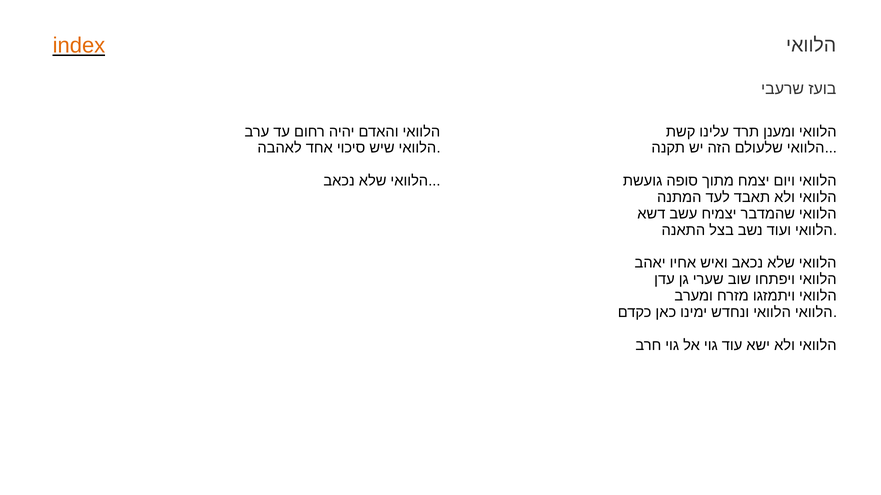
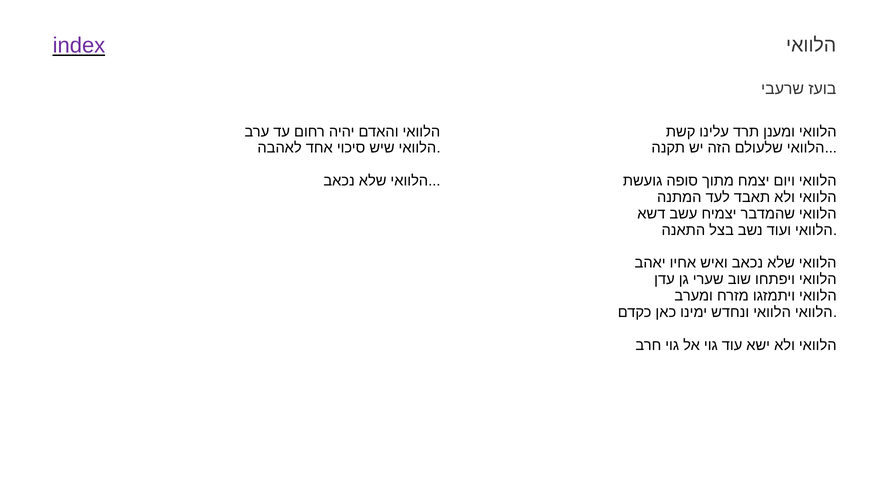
index colour: orange -> purple (79, 46)
